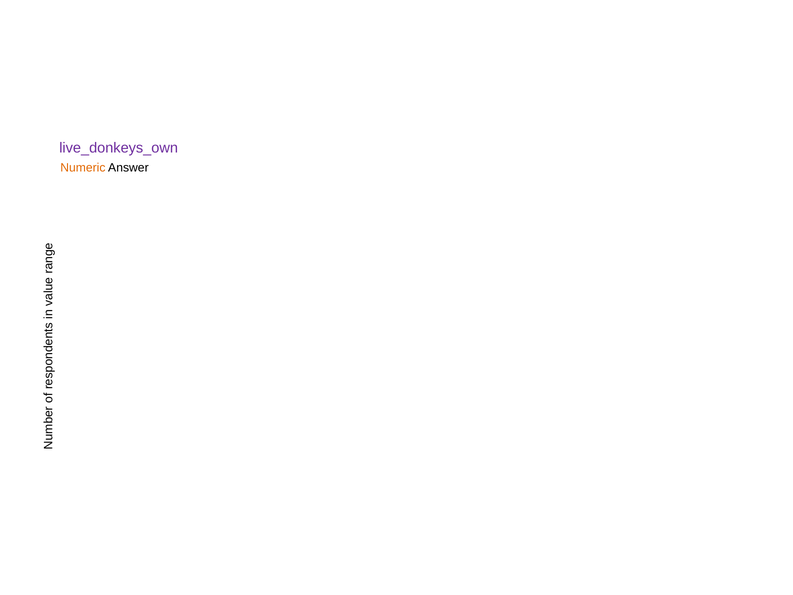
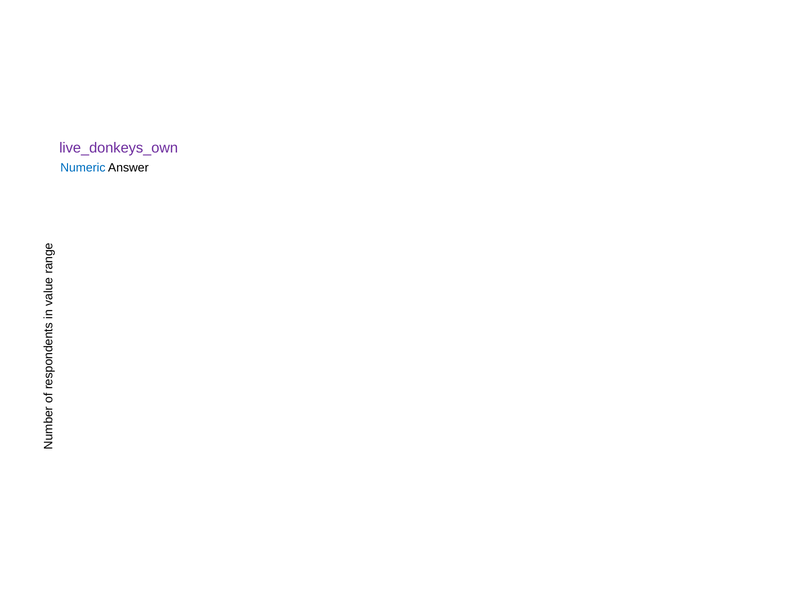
Numeric colour: orange -> blue (83, 168)
